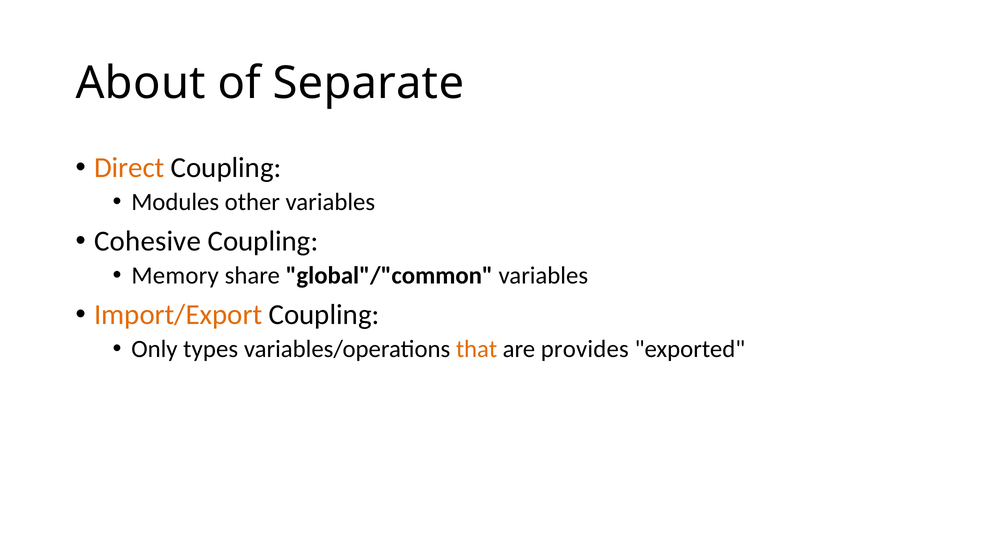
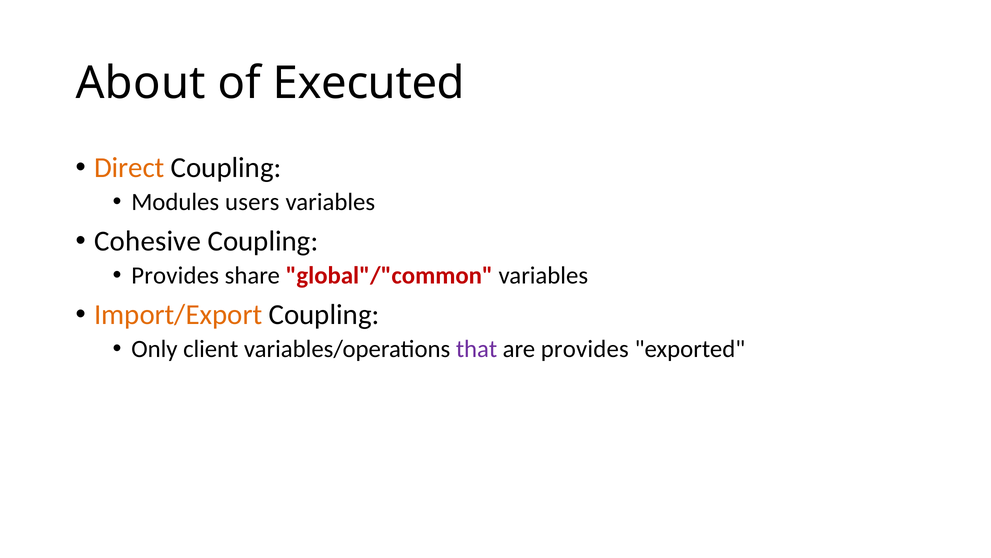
Separate: Separate -> Executed (369, 83)
other: other -> users (252, 202)
Memory: Memory -> Provides (175, 275)
global"/"common colour: black -> red (389, 275)
types: types -> client (211, 349)
that colour: orange -> purple (477, 349)
